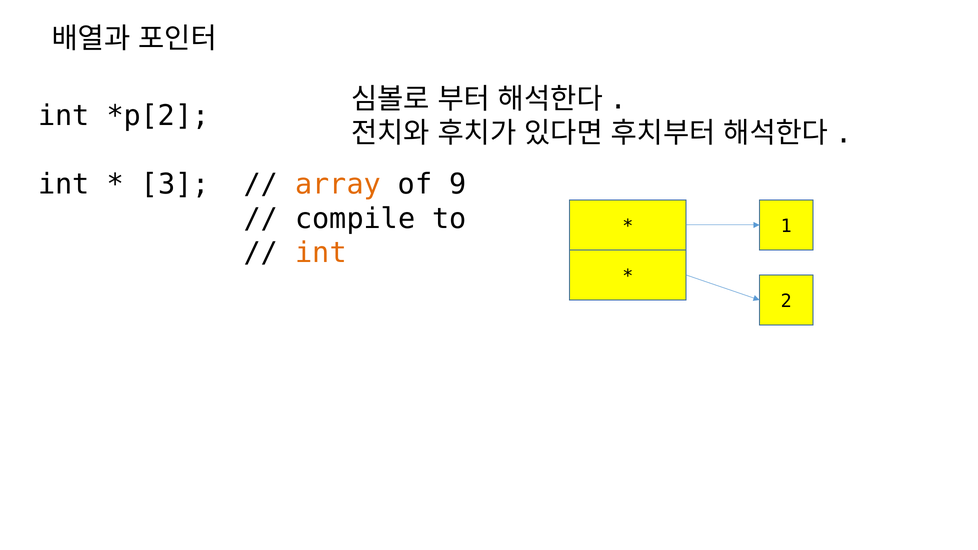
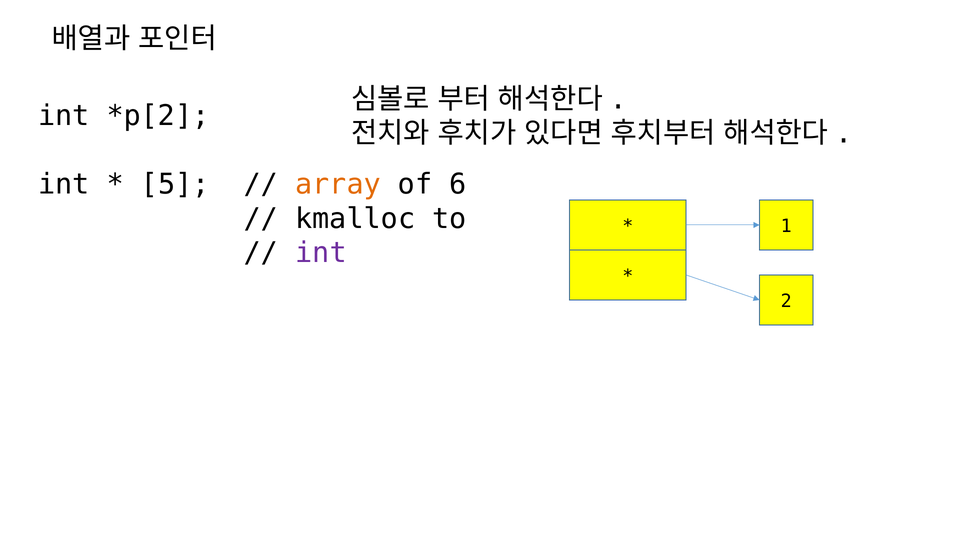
3: 3 -> 5 (175, 185)
9: 9 -> 6 (458, 185)
compile: compile -> kmalloc (355, 219)
int colour: orange -> purple (321, 253)
